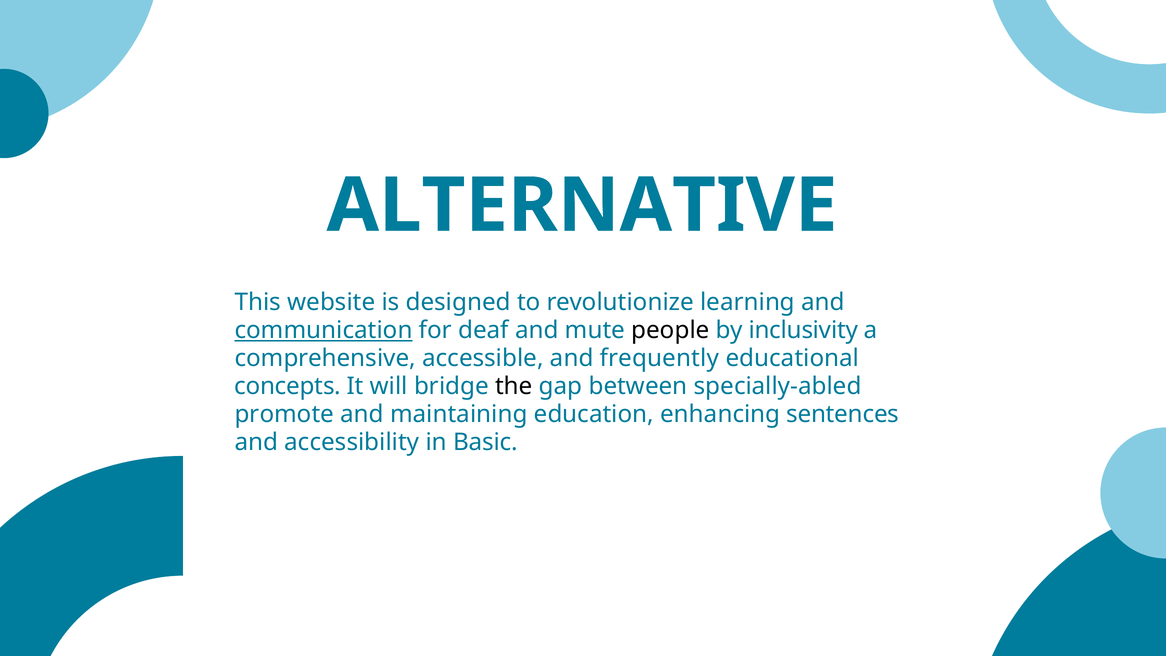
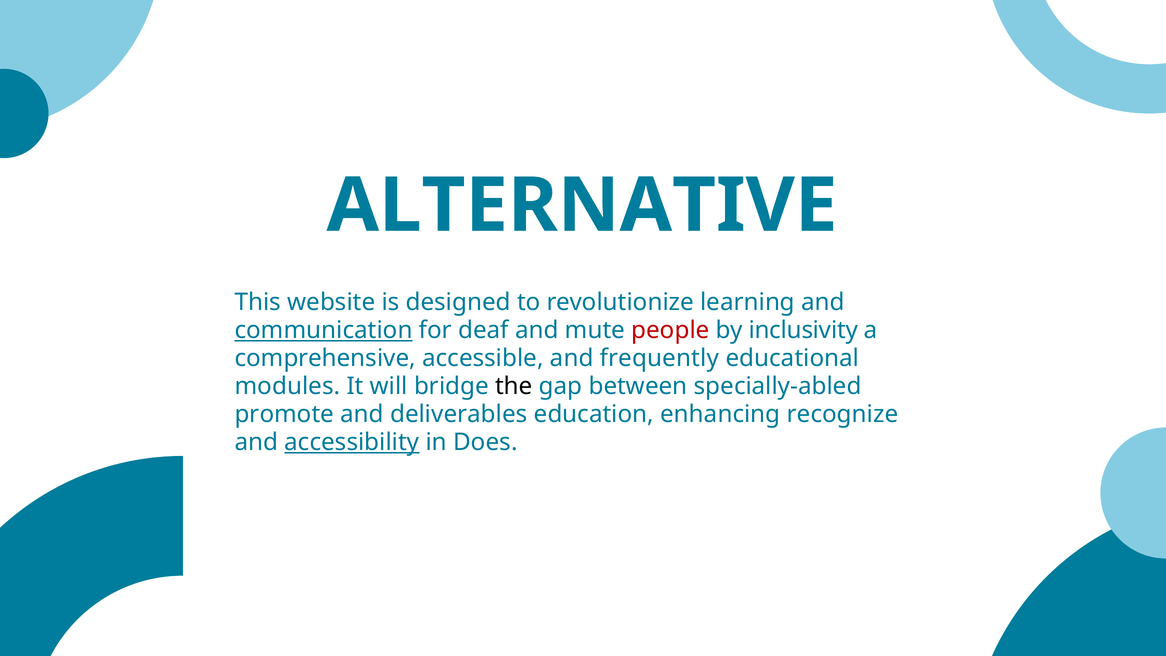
people colour: black -> red (670, 330)
concepts: concepts -> modules (287, 386)
maintaining: maintaining -> deliverables (459, 414)
sentences: sentences -> recognize (843, 414)
accessibility underline: none -> present (352, 442)
Basic: Basic -> Does (485, 442)
